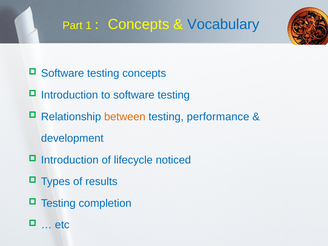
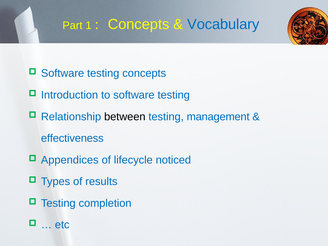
between colour: orange -> black (125, 117)
performance: performance -> management (218, 117)
development: development -> effectiveness (72, 138)
Introduction: Introduction -> Appendices (70, 160)
